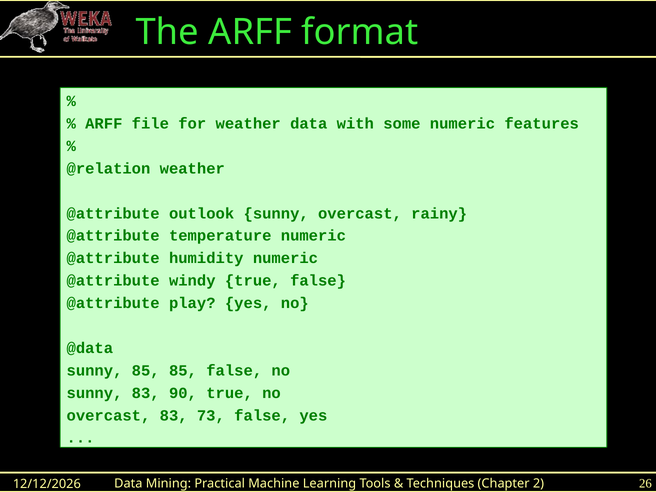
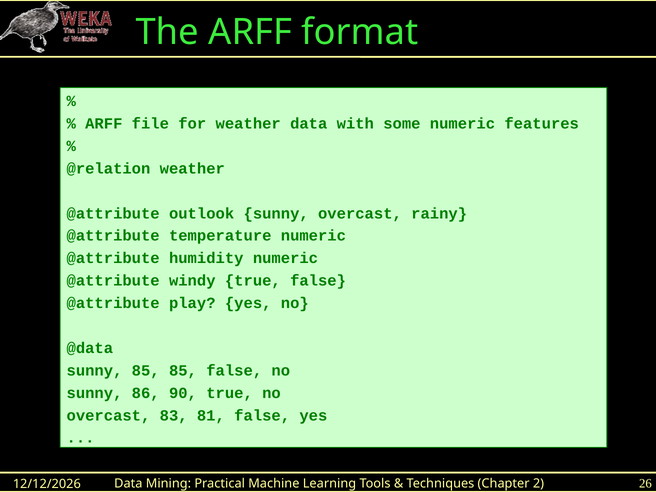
sunny 83: 83 -> 86 (146, 393)
73: 73 -> 81 (211, 415)
